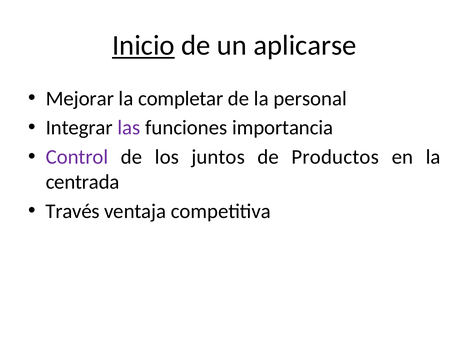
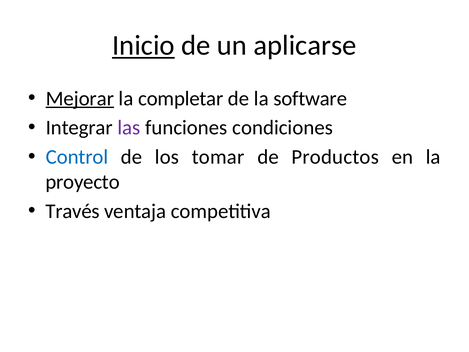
Mejorar underline: none -> present (80, 98)
personal: personal -> software (310, 98)
importancia: importancia -> condiciones (283, 128)
Control colour: purple -> blue (77, 157)
juntos: juntos -> tomar (218, 157)
centrada: centrada -> proyecto (83, 182)
